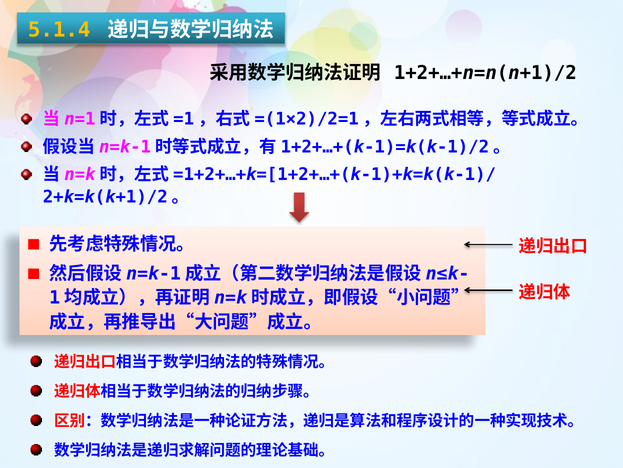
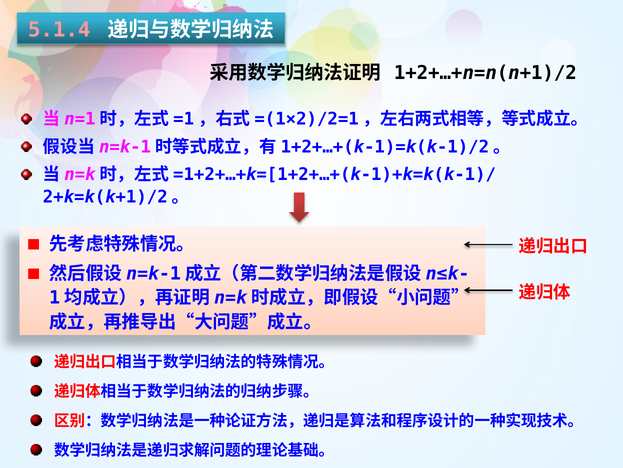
5.1.4 colour: yellow -> pink (59, 30)
